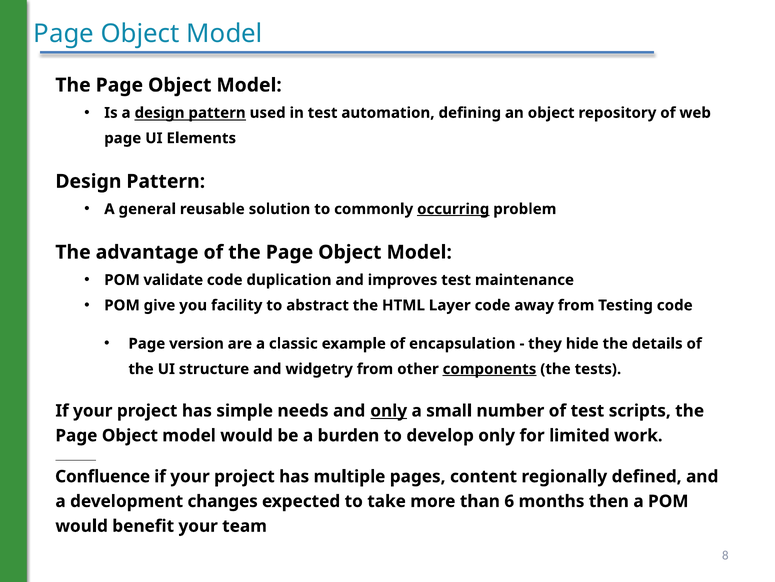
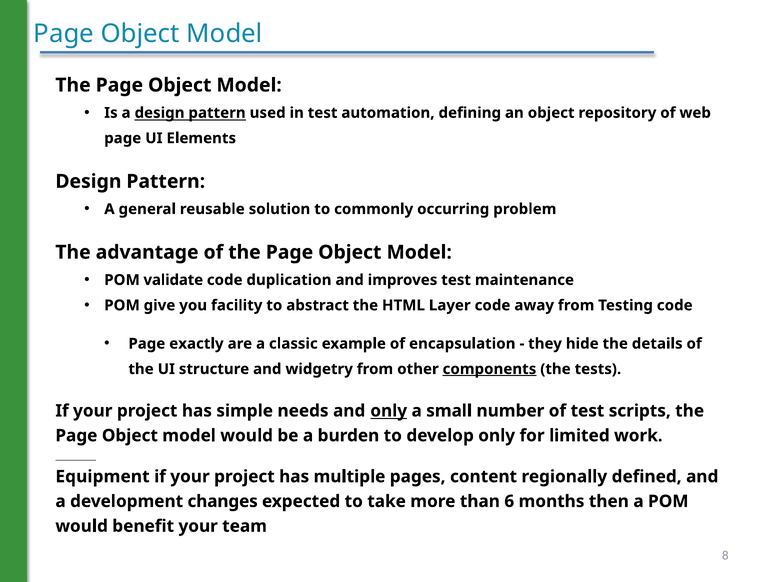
occurring underline: present -> none (453, 209)
version: version -> exactly (196, 343)
Confluence: Confluence -> Equipment (102, 476)
